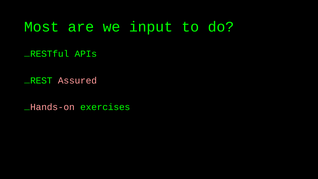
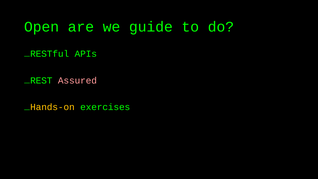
Most: Most -> Open (42, 27)
input: input -> guide (151, 27)
Hands-on colour: pink -> yellow (52, 107)
